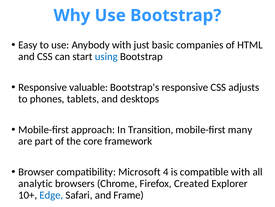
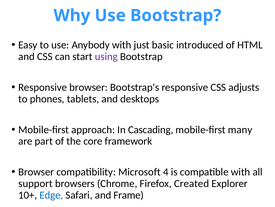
companies: companies -> introduced (200, 45)
using colour: blue -> purple (106, 56)
Responsive valuable: valuable -> browser (89, 87)
Transition: Transition -> Cascading (151, 129)
analytic: analytic -> support (36, 183)
